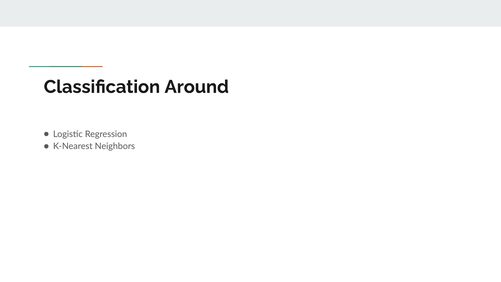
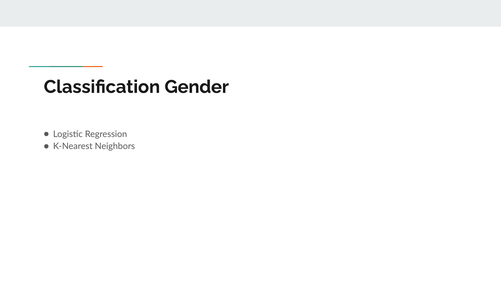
Around: Around -> Gender (197, 87)
